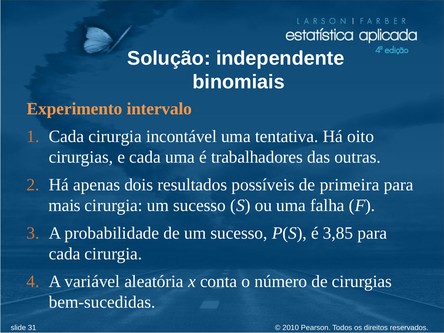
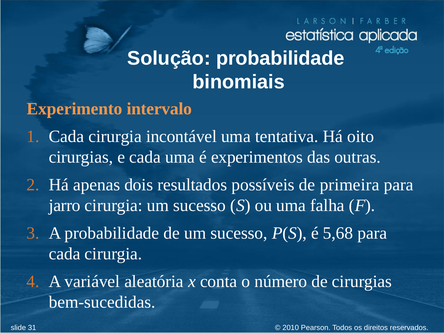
Solução independente: independente -> probabilidade (280, 58)
trabalhadores: trabalhadores -> experimentos (257, 157)
mais: mais -> jarro (65, 205)
3,85: 3,85 -> 5,68 (338, 233)
